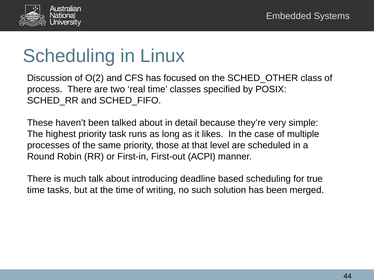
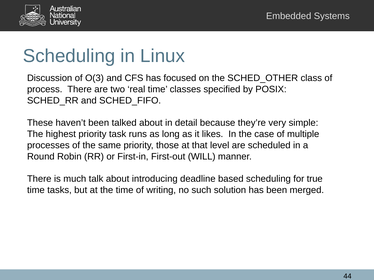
O(2: O(2 -> O(3 (95, 78)
ACPI: ACPI -> WILL (202, 157)
